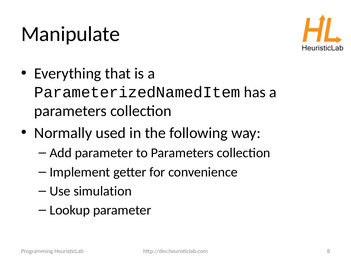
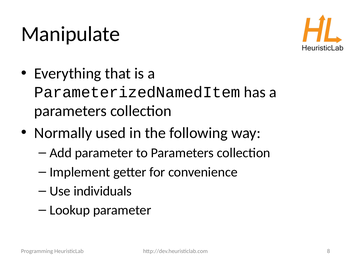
simulation: simulation -> individuals (103, 191)
